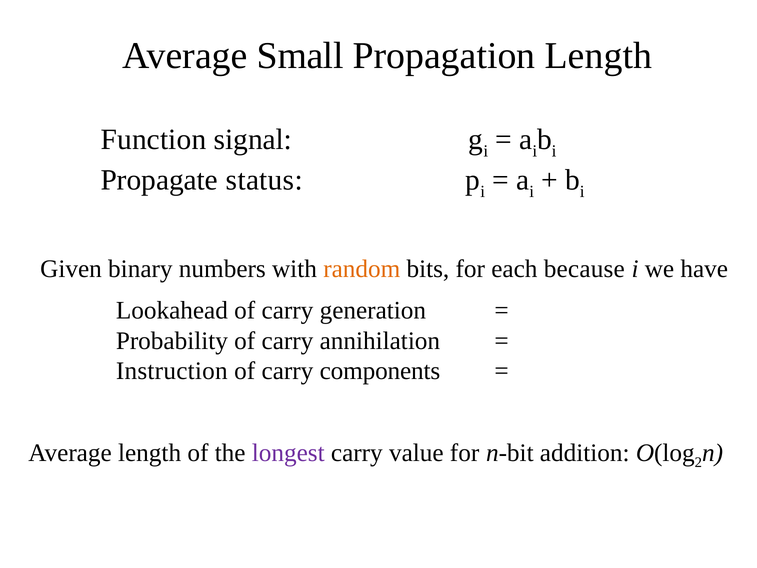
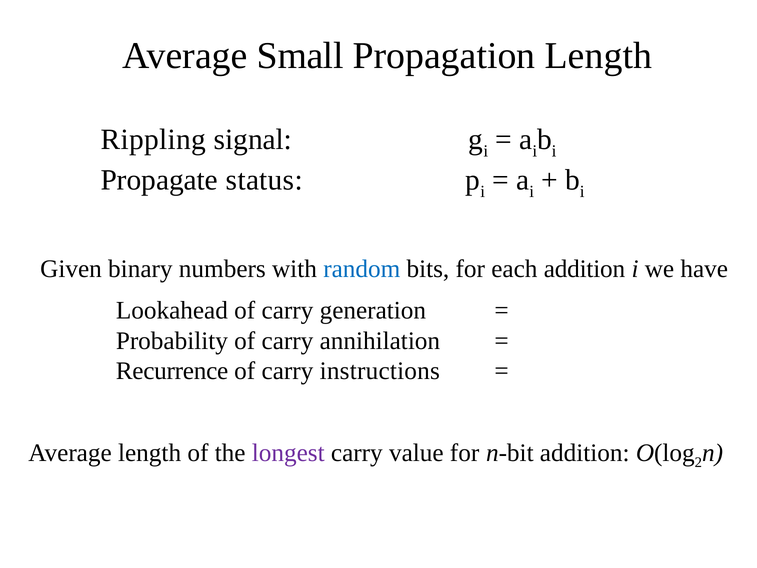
Function: Function -> Rippling (153, 140)
random colour: orange -> blue (362, 269)
each because: because -> addition (584, 269)
Instruction: Instruction -> Recurrence (172, 371)
components: components -> instructions (380, 371)
